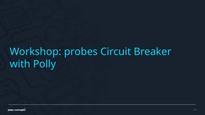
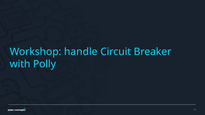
probes: probes -> handle (81, 52)
